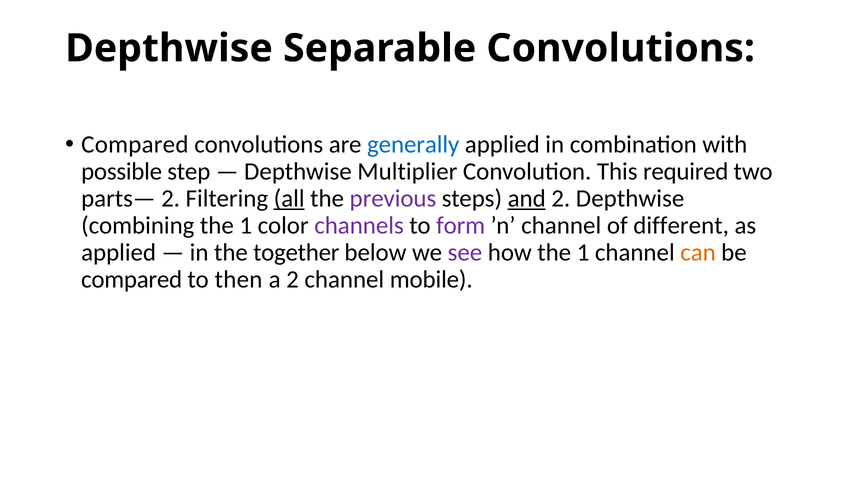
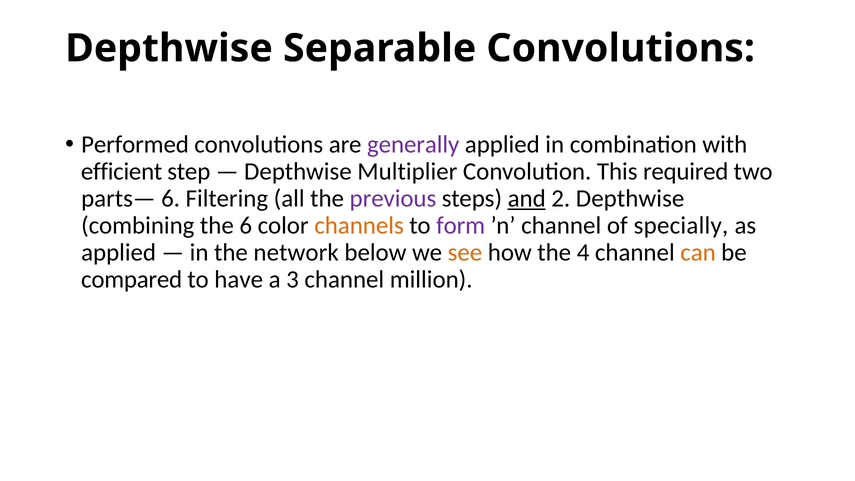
Compared: Compared -> Performed (135, 145)
generally colour: blue -> purple (413, 145)
possible: possible -> efficient (122, 171)
parts— 2: 2 -> 6 (171, 198)
all underline: present -> none (289, 198)
combining the 1: 1 -> 6 (246, 225)
channels colour: purple -> orange (359, 225)
different: different -> specially (681, 225)
together: together -> network (296, 252)
see colour: purple -> orange (465, 252)
how the 1: 1 -> 4 (583, 252)
then: then -> have (239, 279)
a 2: 2 -> 3 (293, 279)
mobile: mobile -> million (431, 279)
